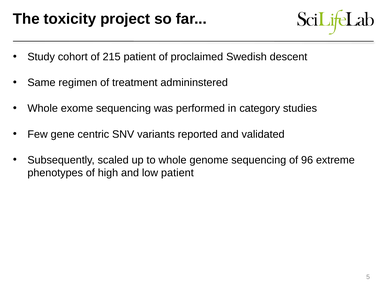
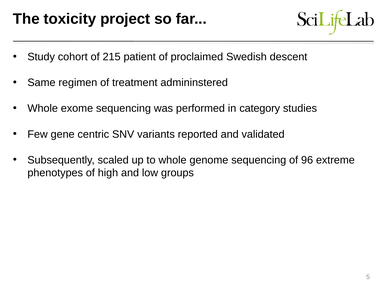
low patient: patient -> groups (177, 173)
